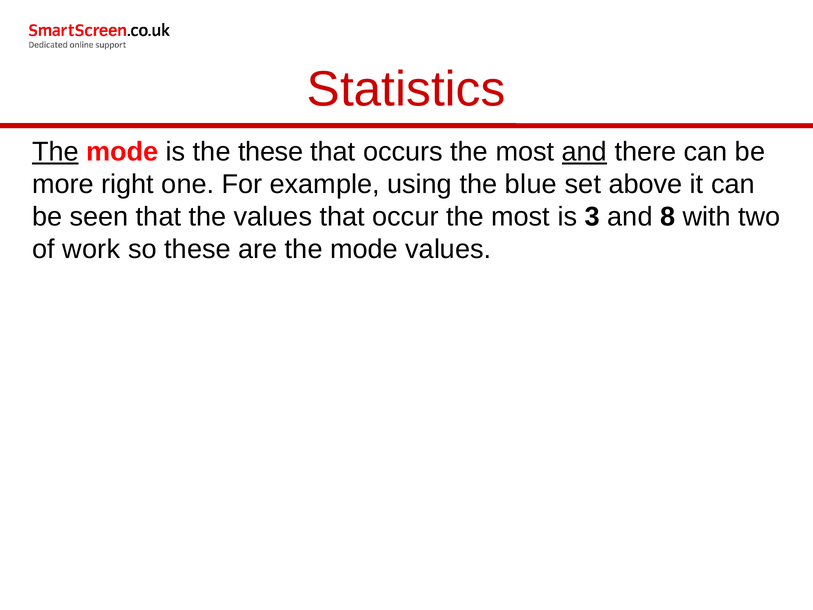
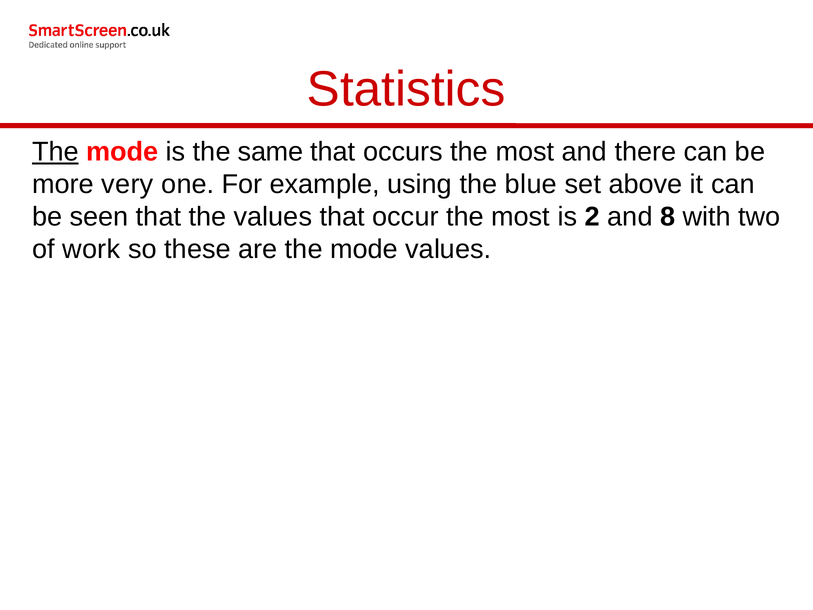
the these: these -> same (271, 152)
and underline: present -> none (584, 152)
right: right -> very (127, 184)
3: 3 -> 2 (592, 217)
